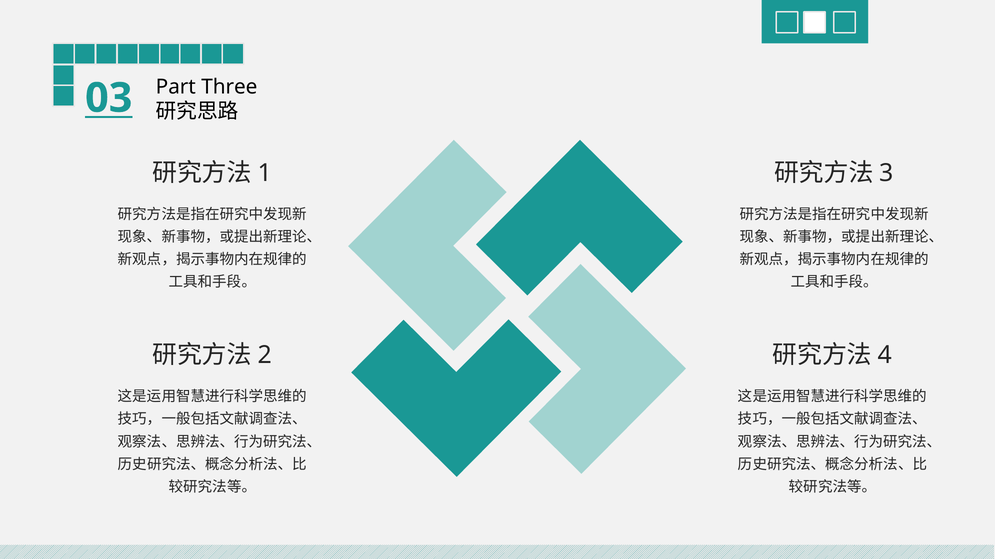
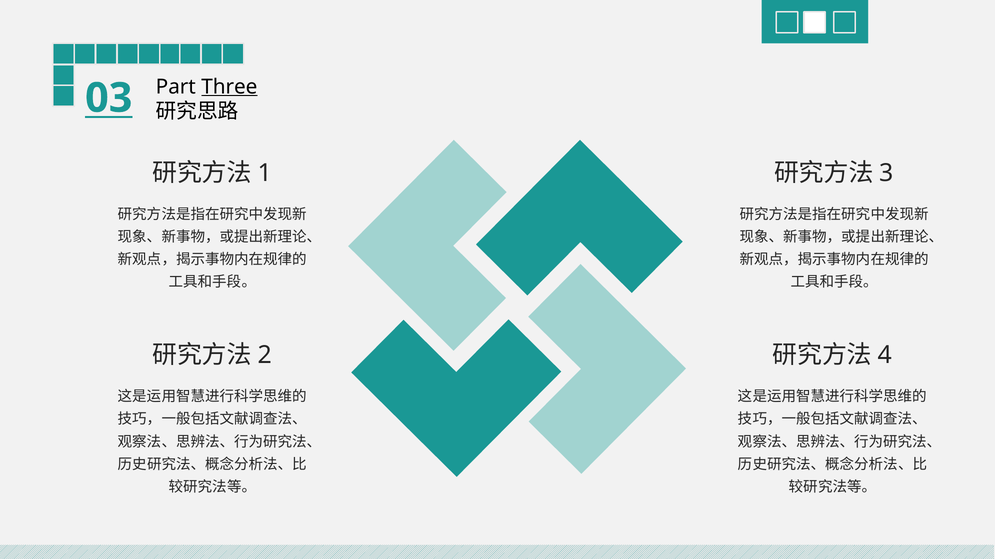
Three underline: none -> present (229, 87)
